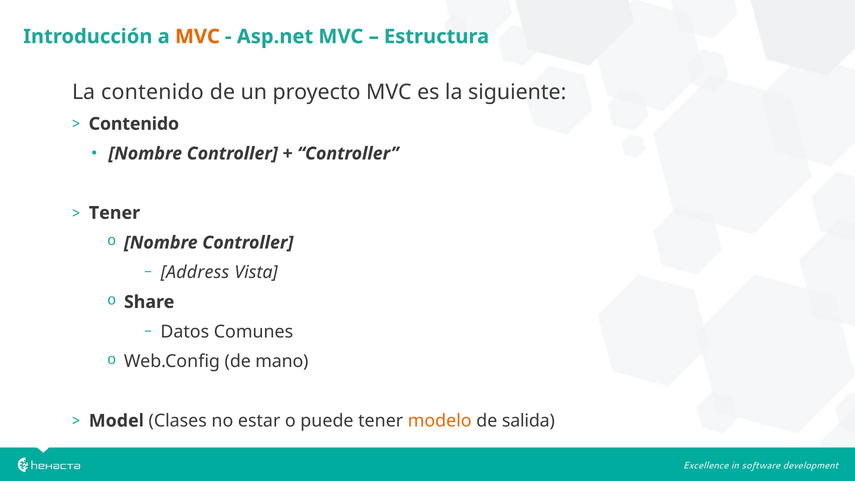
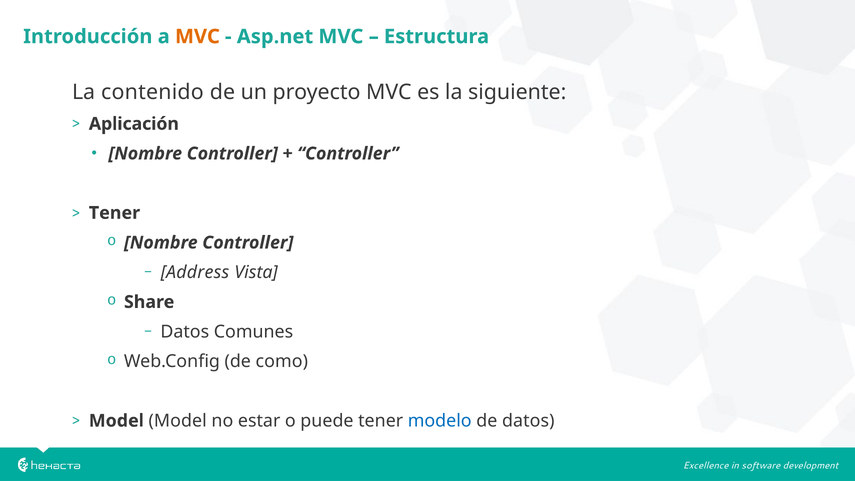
Contenido: Contenido -> Aplicación (134, 124)
mano: mano -> como (282, 361)
Model Clases: Clases -> Model (178, 421)
modelo colour: orange -> blue (440, 421)
de salida: salida -> datos (528, 421)
